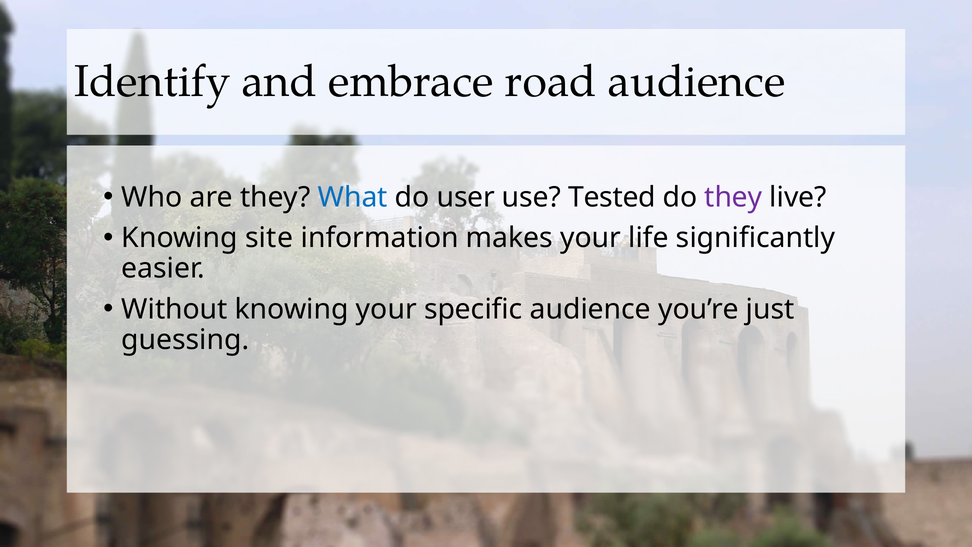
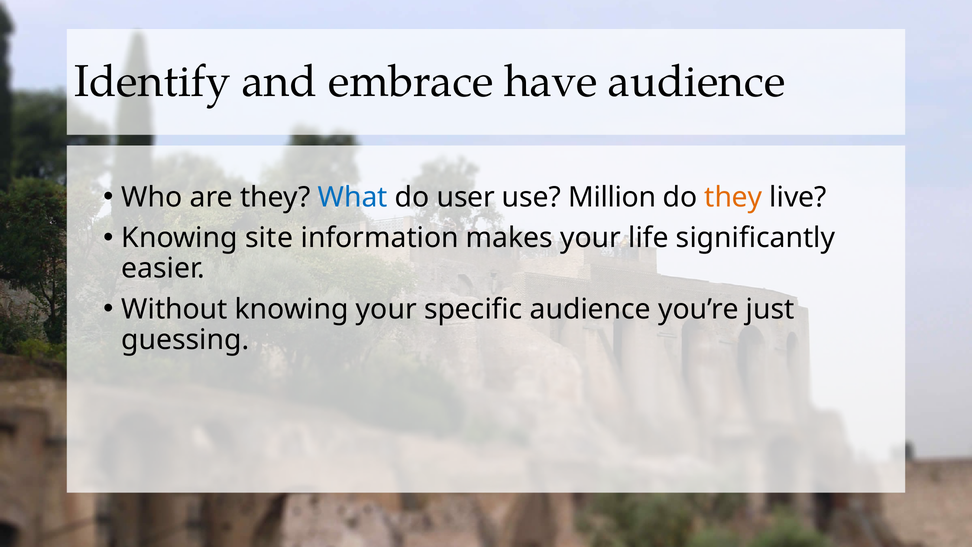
road: road -> have (551, 82)
Tested: Tested -> Million (612, 197)
they colour: purple -> orange (733, 197)
